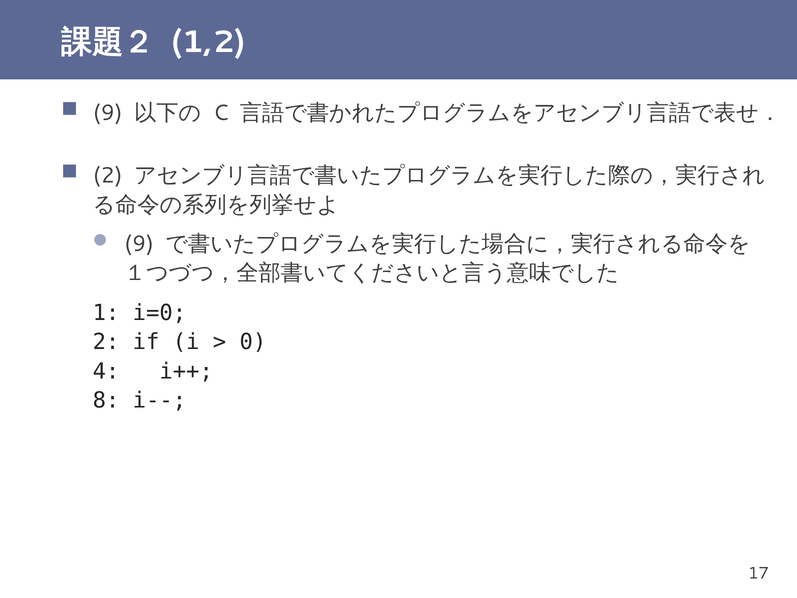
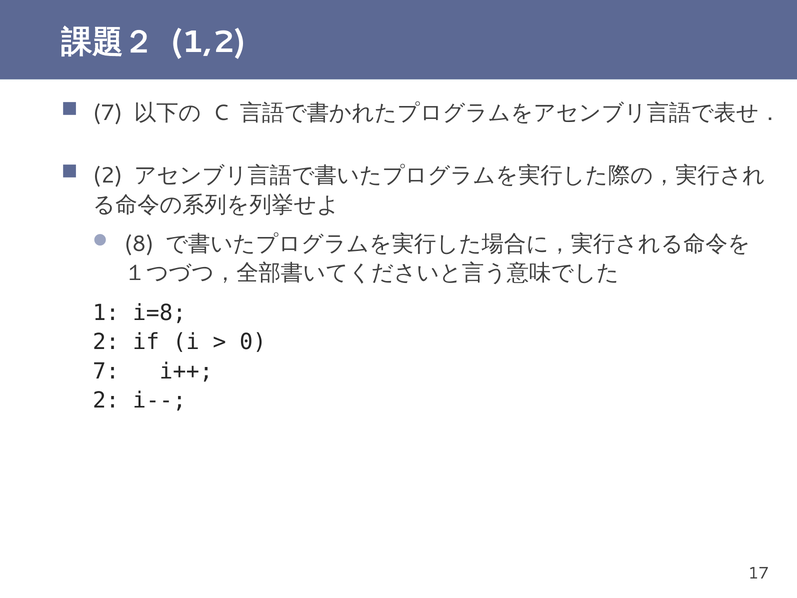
9: 9 -> 7 (108, 113)
9: 9 -> 8 (139, 244)
i=0: i=0 -> i=8 (159, 313)
4: 4 -> 7 (106, 371)
8: 8 -> 2 (106, 400)
